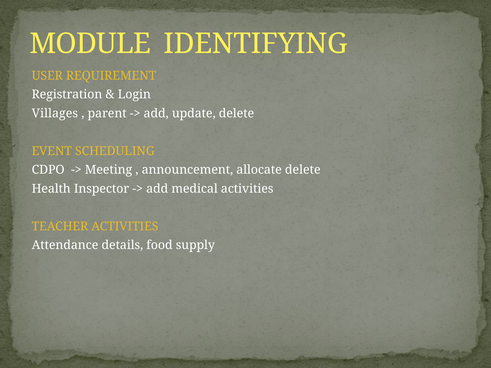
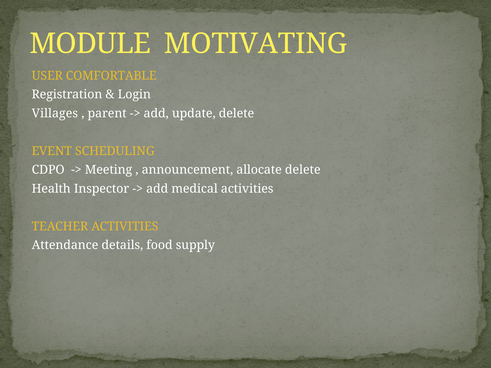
IDENTIFYING: IDENTIFYING -> MOTIVATING (256, 44)
REQUIREMENT: REQUIREMENT -> COMFORTABLE (111, 76)
